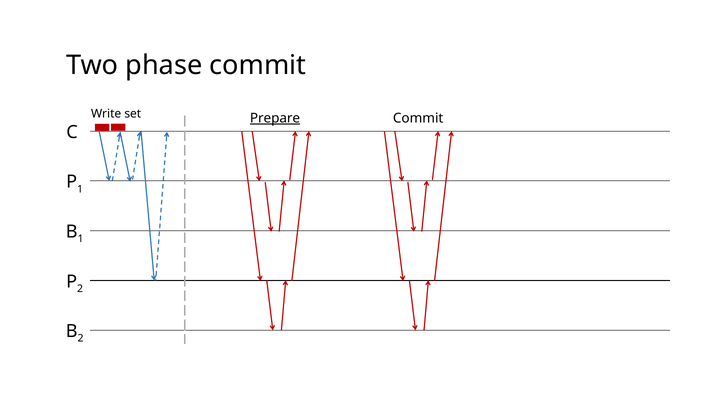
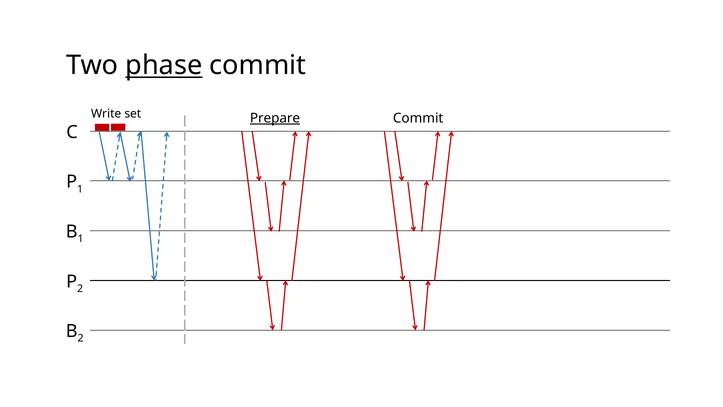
phase underline: none -> present (164, 65)
